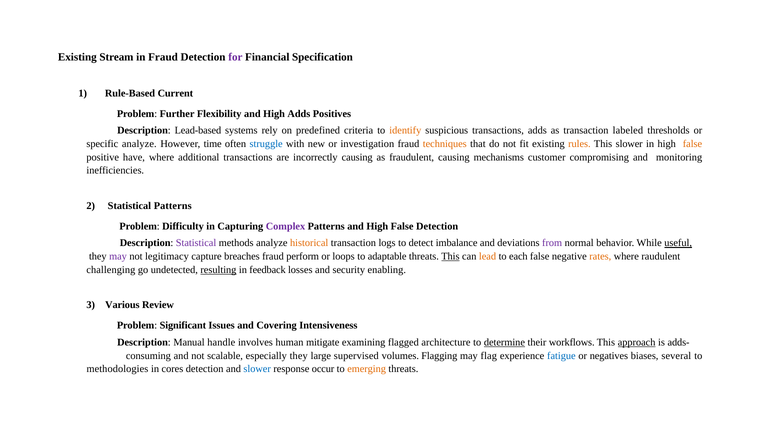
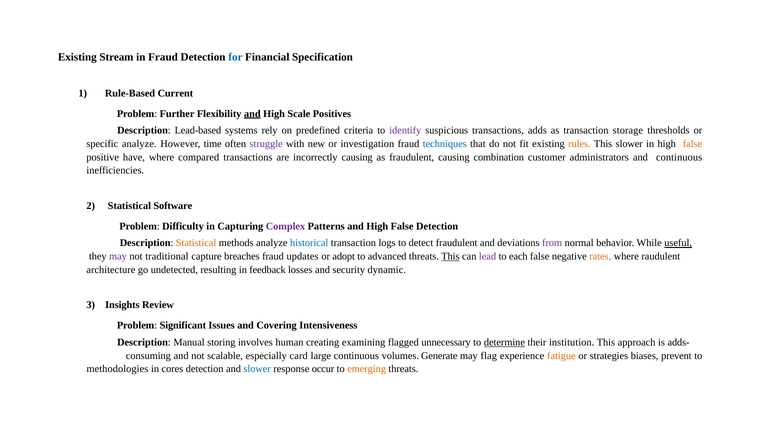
for colour: purple -> blue (235, 57)
and underline: none -> present (252, 114)
High Adds: Adds -> Scale (299, 114)
identify colour: orange -> purple (405, 131)
labeled: labeled -> storage (628, 131)
struggle colour: blue -> purple (266, 144)
techniques colour: orange -> blue (445, 144)
additional: additional -> compared (199, 157)
mechanisms: mechanisms -> combination (499, 157)
compromising: compromising -> administrators (599, 157)
and monitoring: monitoring -> continuous (679, 157)
Statistical Patterns: Patterns -> Software (173, 206)
Statistical colour: purple -> orange (196, 243)
historical colour: orange -> blue (309, 243)
detect imbalance: imbalance -> fraudulent (457, 243)
legitimacy: legitimacy -> traditional (167, 257)
perform: perform -> updates (303, 257)
loops: loops -> adopt (344, 257)
adaptable: adaptable -> advanced (387, 257)
lead colour: orange -> purple (488, 257)
challenging: challenging -> architecture (111, 270)
resulting underline: present -> none (218, 270)
enabling: enabling -> dynamic (387, 270)
Various: Various -> Insights (122, 305)
handle: handle -> storing (221, 343)
mitigate: mitigate -> creating (323, 343)
architecture: architecture -> unnecessary (446, 343)
workflows: workflows -> institution (572, 343)
approach underline: present -> none (637, 343)
especially they: they -> card (299, 356)
large supervised: supervised -> continuous (356, 356)
Flagging: Flagging -> Generate (439, 356)
fatigue colour: blue -> orange (561, 356)
negatives: negatives -> strategies (609, 356)
several: several -> prevent (676, 356)
